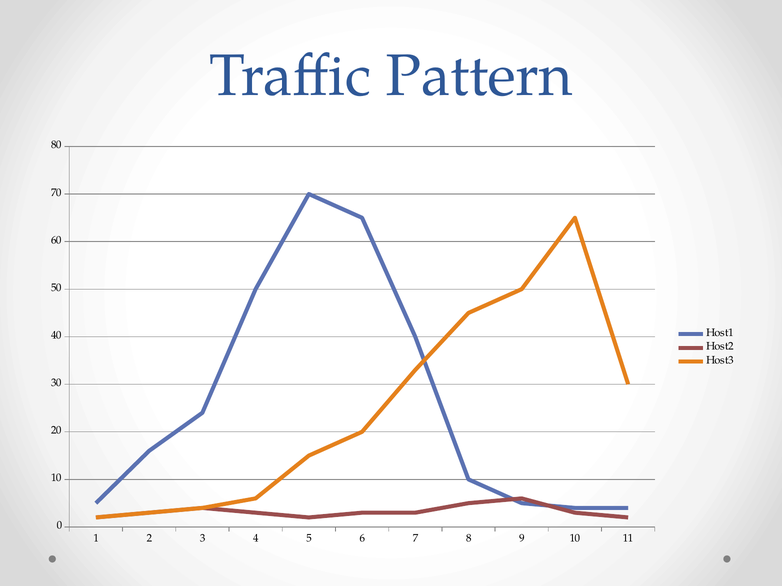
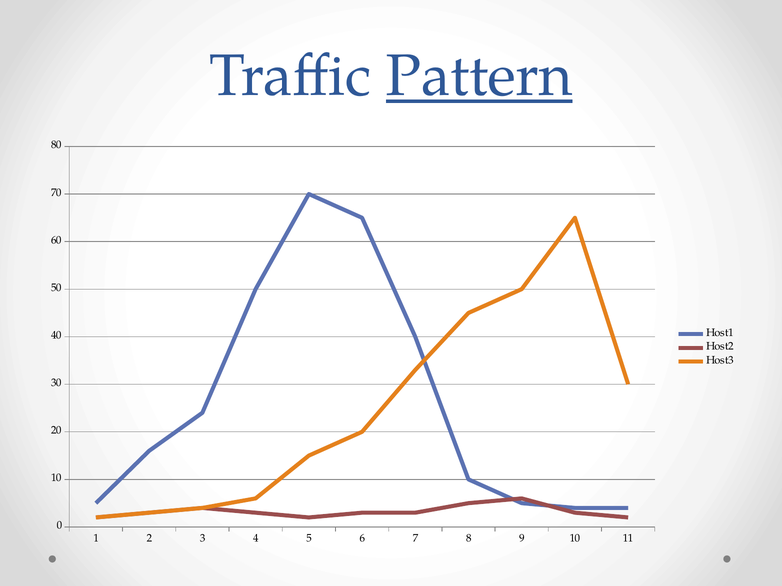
Pattern underline: none -> present (479, 76)
